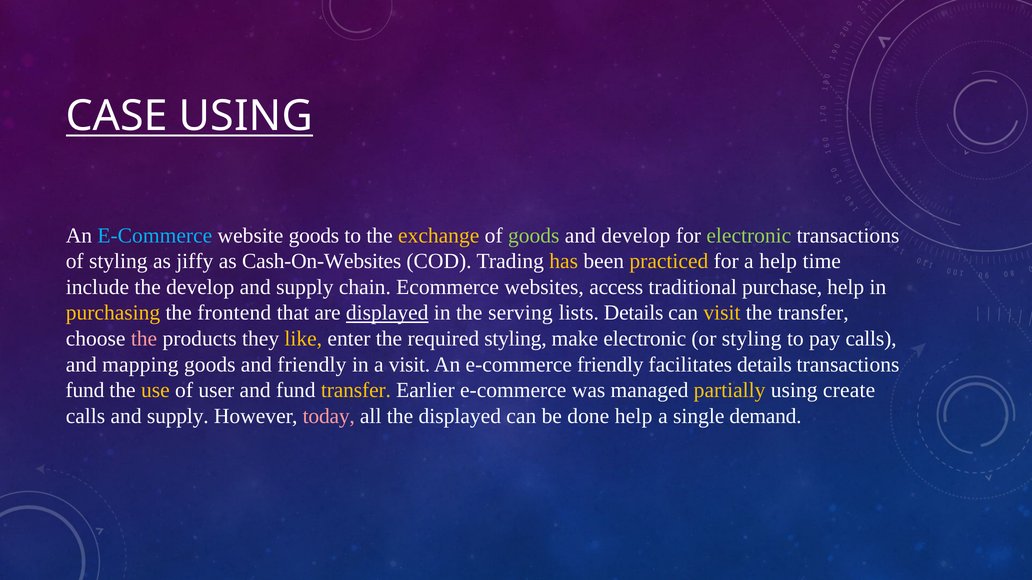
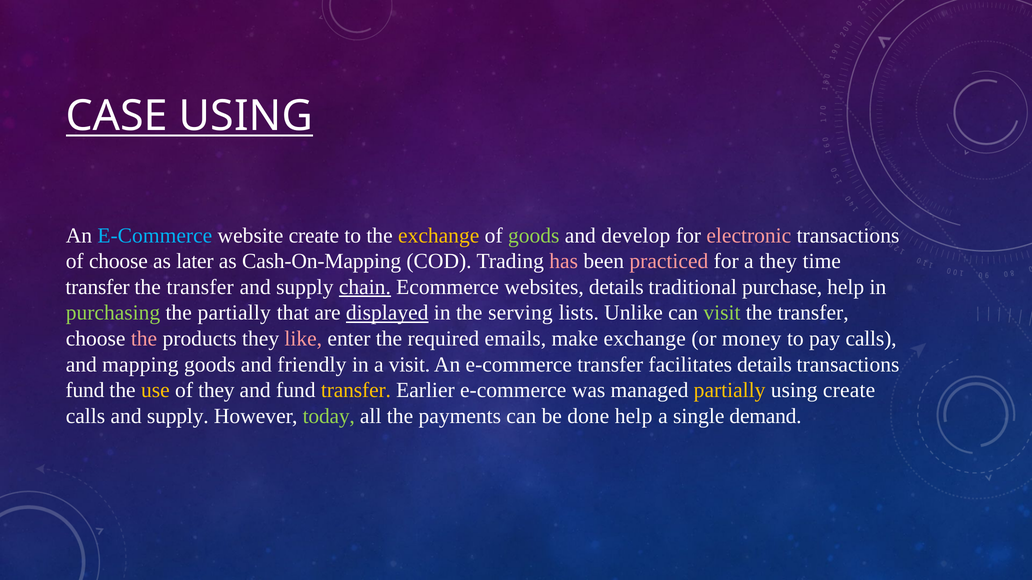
website goods: goods -> create (314, 236)
electronic colour: light green -> pink (749, 236)
of styling: styling -> choose (118, 261)
jiffy: jiffy -> later (195, 261)
Cash-On-Websites: Cash-On-Websites -> Cash-On-Mapping (322, 261)
has colour: yellow -> pink (564, 261)
practiced colour: yellow -> pink (669, 261)
a help: help -> they (778, 261)
include: include -> transfer (98, 287)
develop: develop -> transfer (200, 287)
chain underline: none -> present (365, 287)
websites access: access -> details (616, 287)
purchasing colour: yellow -> light green (113, 313)
the frontend: frontend -> partially (234, 313)
lists Details: Details -> Unlike (634, 313)
visit colour: yellow -> light green (722, 313)
like colour: yellow -> pink (303, 339)
required styling: styling -> emails (515, 339)
make electronic: electronic -> exchange (645, 339)
or styling: styling -> money (752, 339)
e-commerce friendly: friendly -> transfer (610, 365)
of user: user -> they (216, 391)
today colour: pink -> light green (329, 416)
the displayed: displayed -> payments (460, 416)
